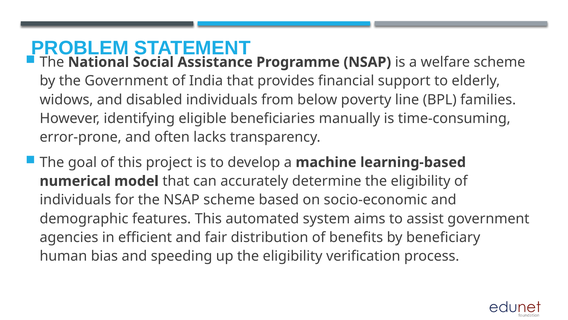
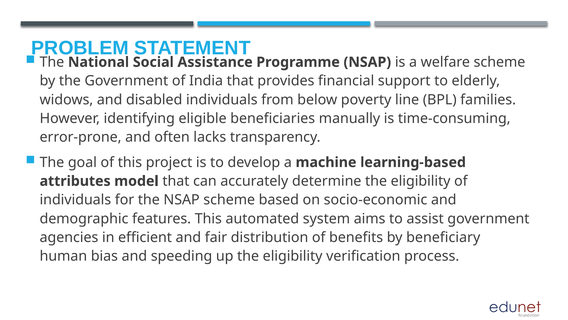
numerical: numerical -> attributes (75, 181)
